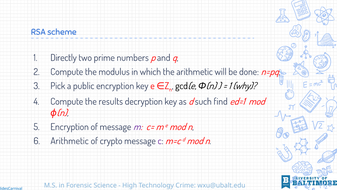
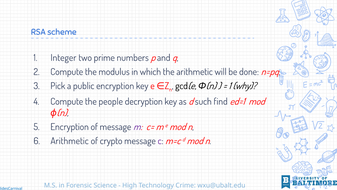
Directly: Directly -> Integer (63, 58)
results: results -> people (111, 101)
